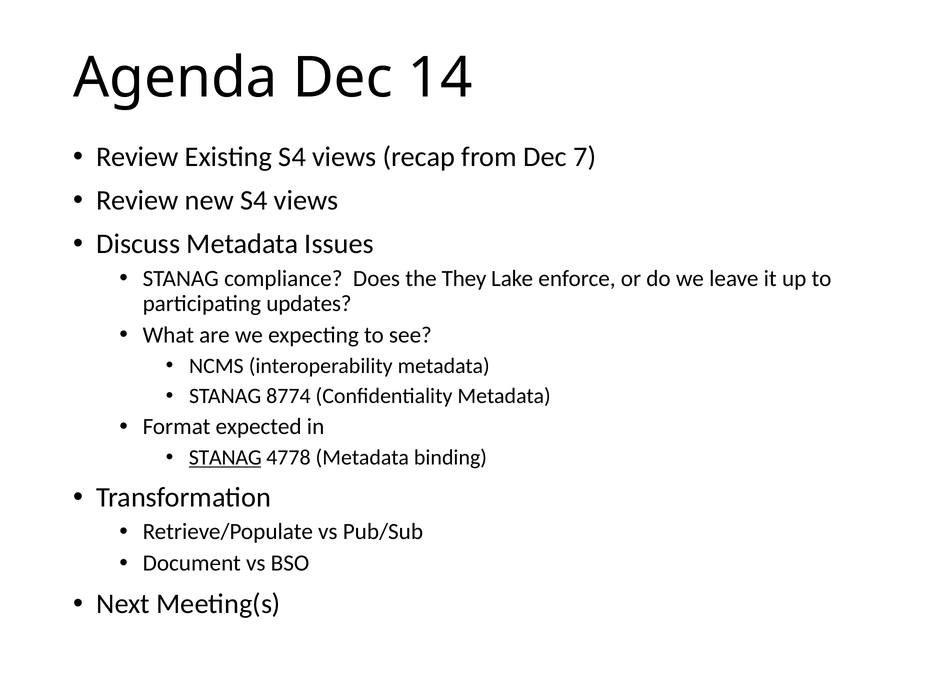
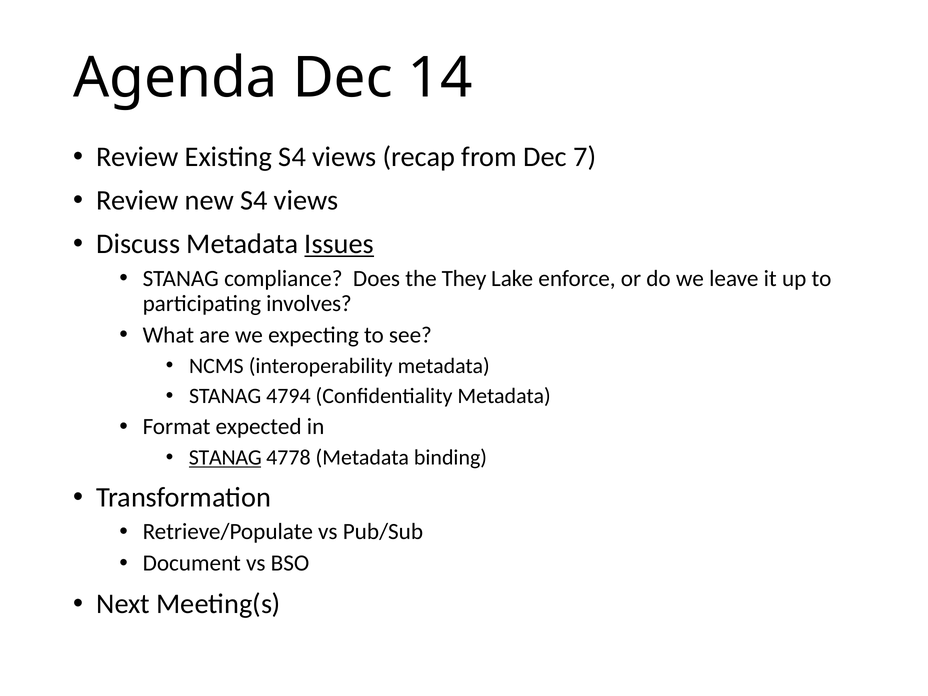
Issues underline: none -> present (339, 244)
updates: updates -> involves (309, 304)
8774: 8774 -> 4794 (288, 396)
